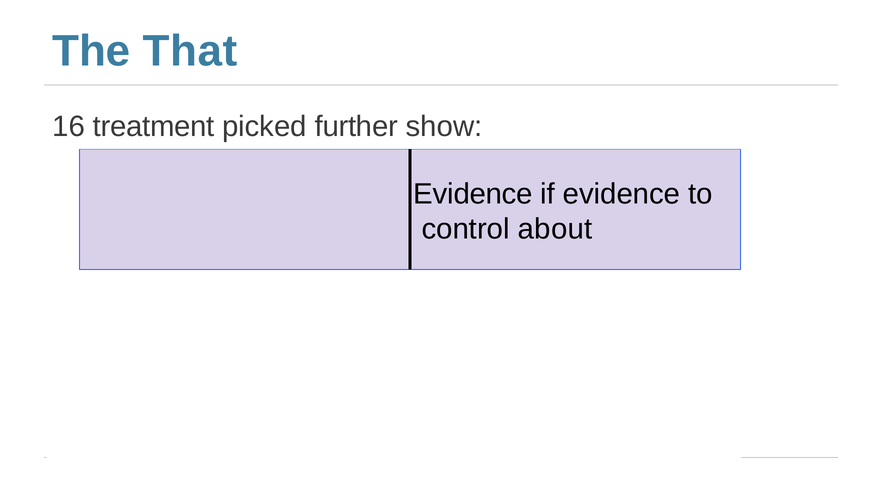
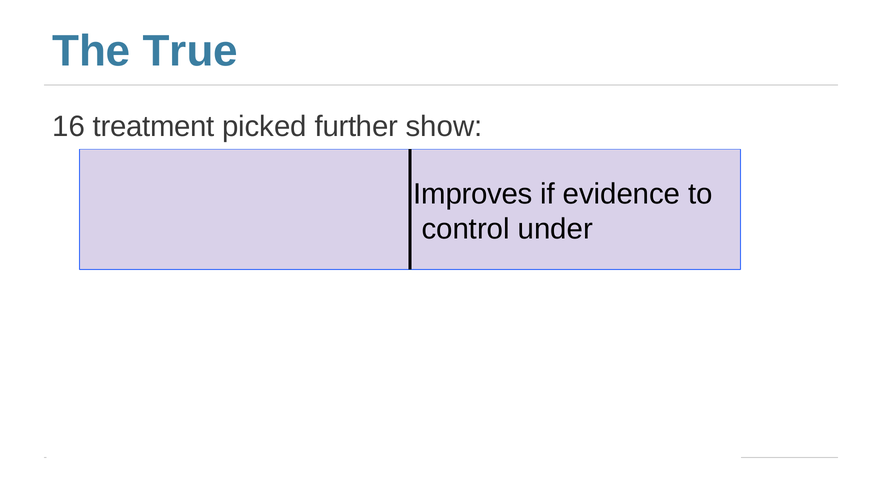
That: That -> True (190, 51)
Evidence: Evidence -> Improves (473, 194)
about: about -> under (555, 229)
